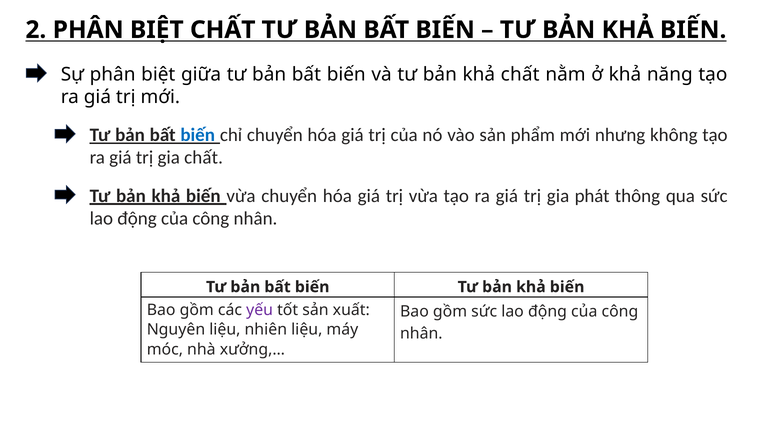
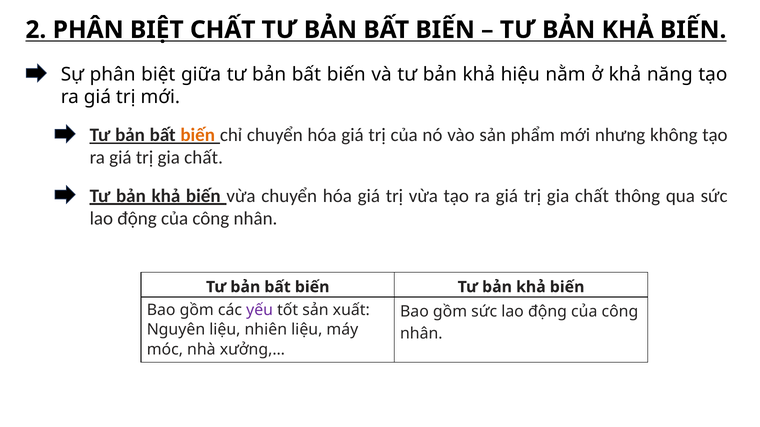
khả chất: chất -> hiệu (520, 74)
biến colour: blue -> orange (198, 135)
phát: phát -> chất (592, 196)
